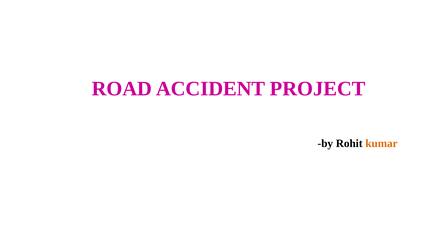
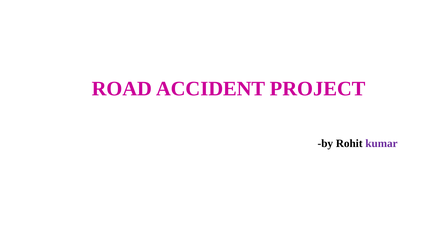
kumar colour: orange -> purple (381, 143)
